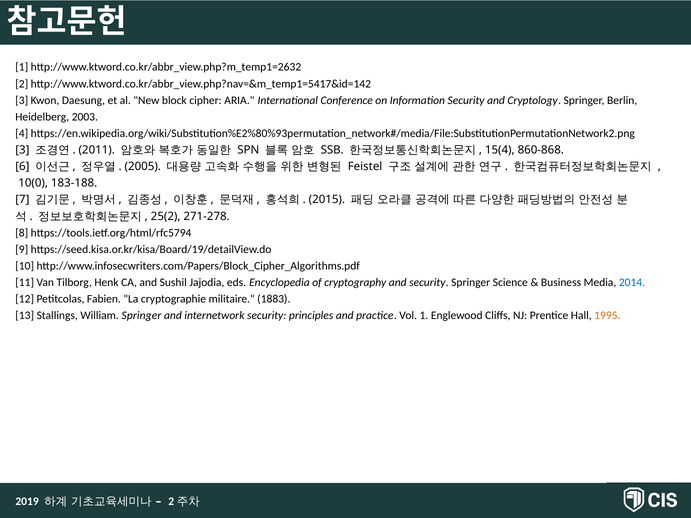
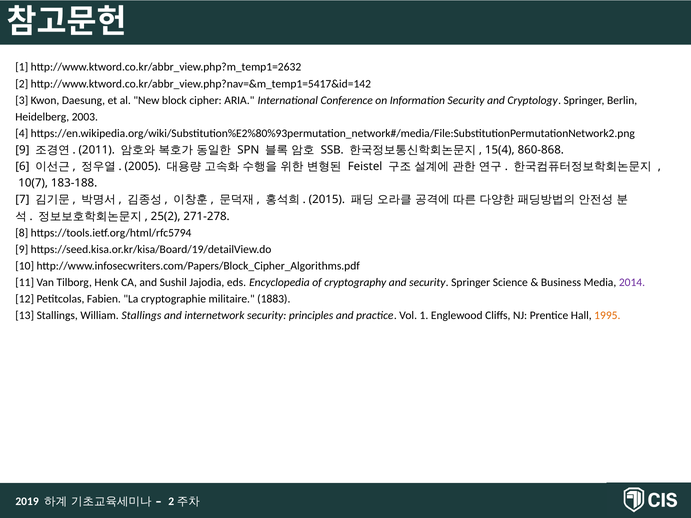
3: 3 -> 9 (22, 150)
10(0: 10(0 -> 10(7 (33, 183)
2014 colour: blue -> purple (632, 283)
William Springer: Springer -> Stallings (141, 316)
